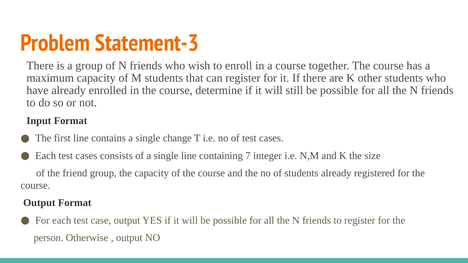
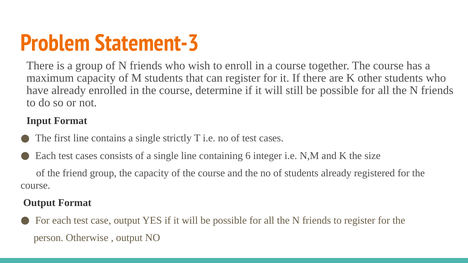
change: change -> strictly (177, 138)
7: 7 -> 6 (248, 156)
